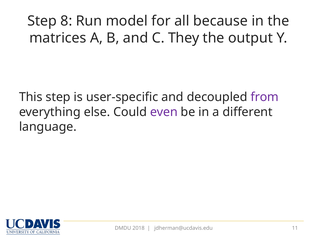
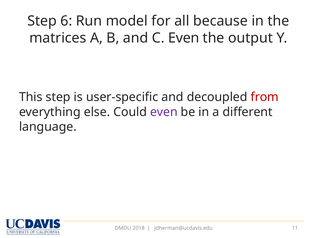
8: 8 -> 6 (66, 21)
C They: They -> Even (184, 38)
from colour: purple -> red (265, 97)
